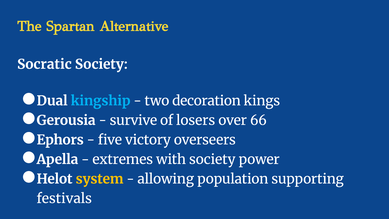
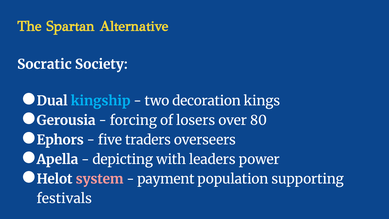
survive: survive -> forcing (133, 120)
66: 66 -> 80 (258, 120)
victory: victory -> traders (148, 140)
extremes: extremes -> depicting (123, 159)
with society: society -> leaders (212, 159)
system colour: yellow -> pink (100, 179)
allowing: allowing -> payment (166, 179)
